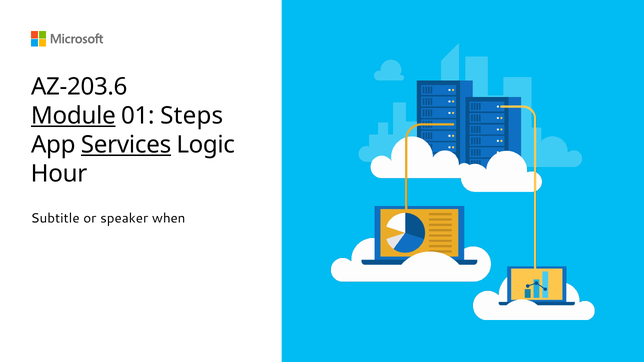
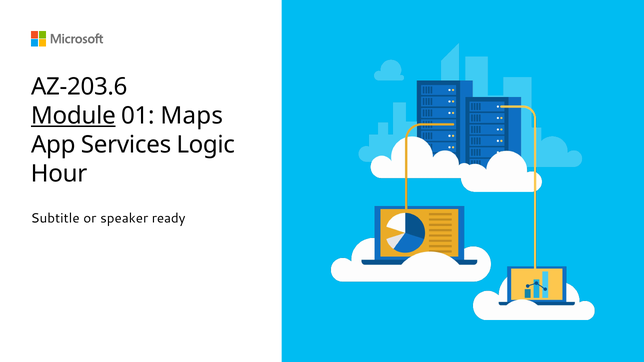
Steps: Steps -> Maps (192, 116)
Services underline: present -> none (126, 145)
when: when -> ready (169, 218)
